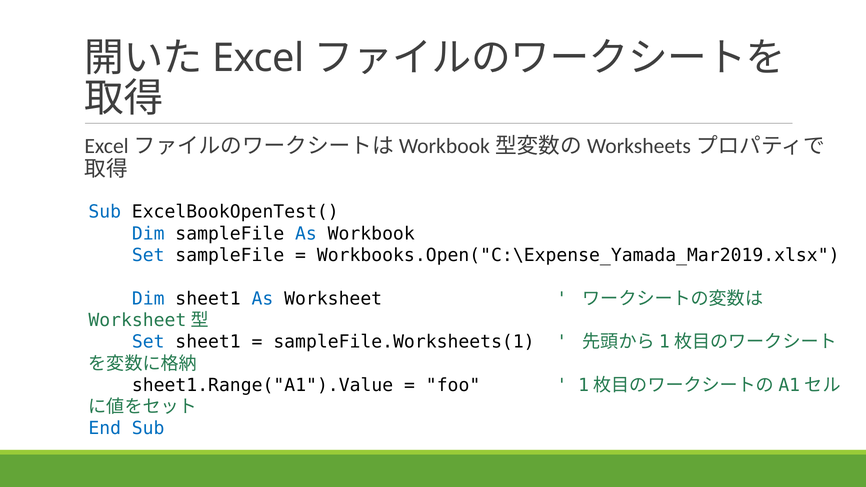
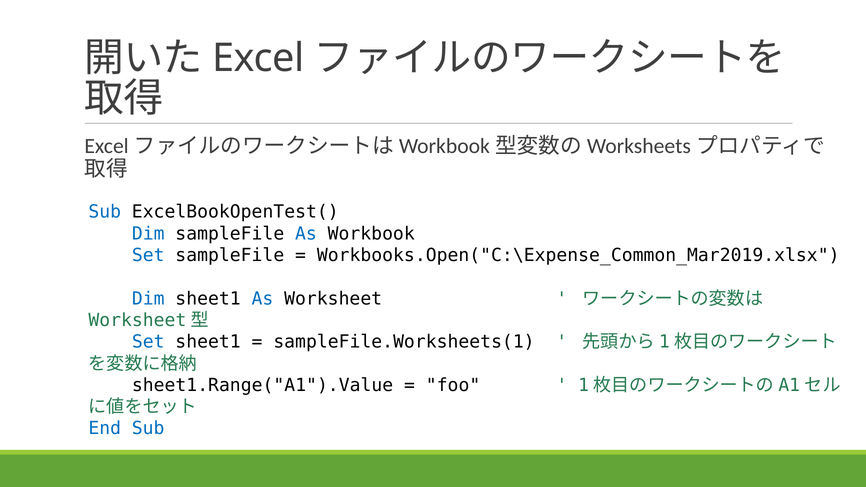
Workbooks.Open("C:\Expense_Yamada_Mar2019.xlsx: Workbooks.Open("C:\Expense_Yamada_Mar2019.xlsx -> Workbooks.Open("C:\Expense_Common_Mar2019.xlsx (578, 255)
